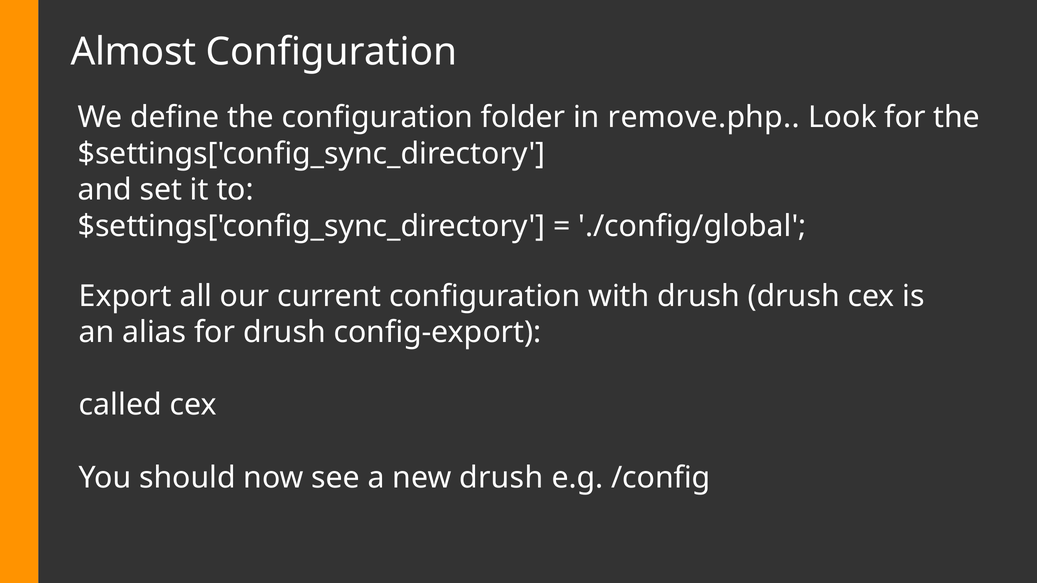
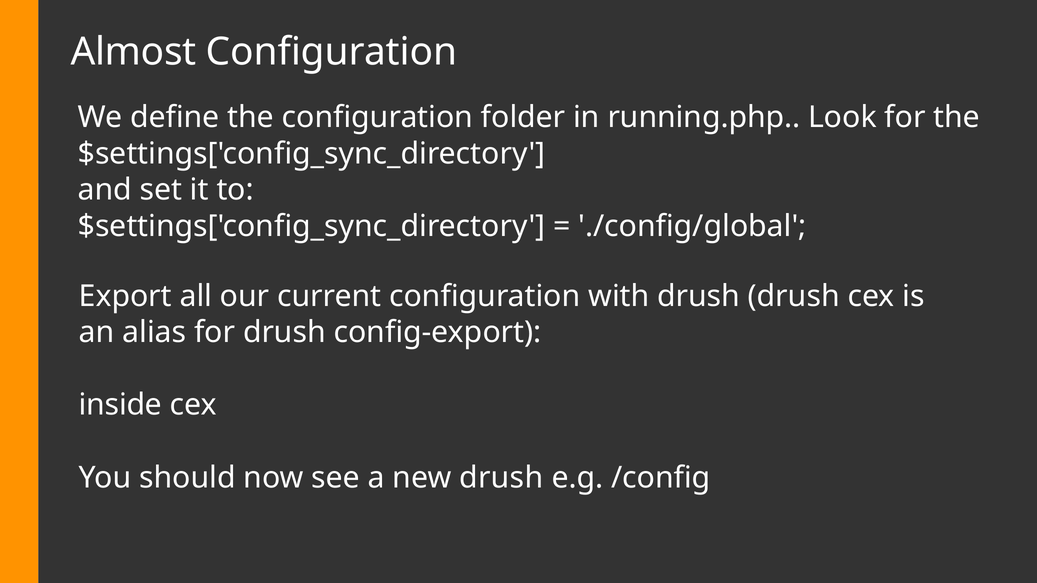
remove.php: remove.php -> running.php (704, 117)
called: called -> inside (120, 405)
